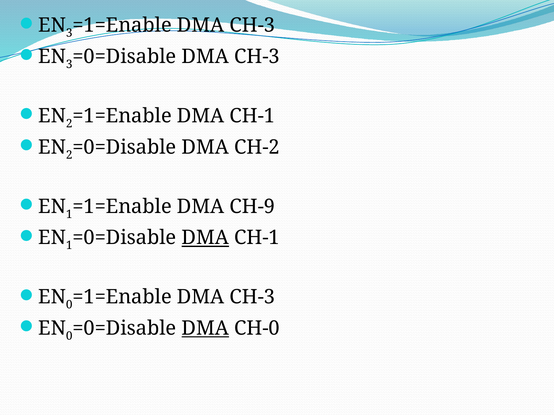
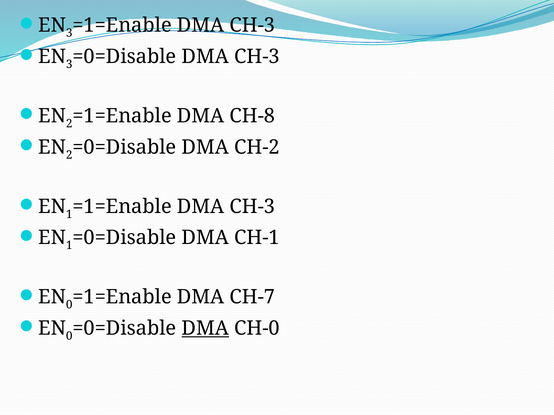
CH-1: CH-1 -> CH-8 (252, 116)
CH-9: CH-9 -> CH-3 (252, 207)
DMA underline: present -> none (205, 238)
CH-3: CH-3 -> CH-7 (252, 297)
